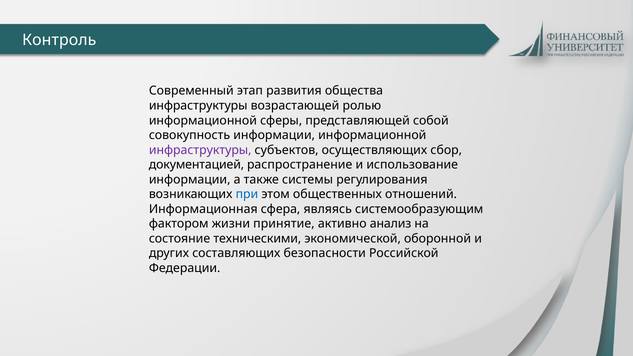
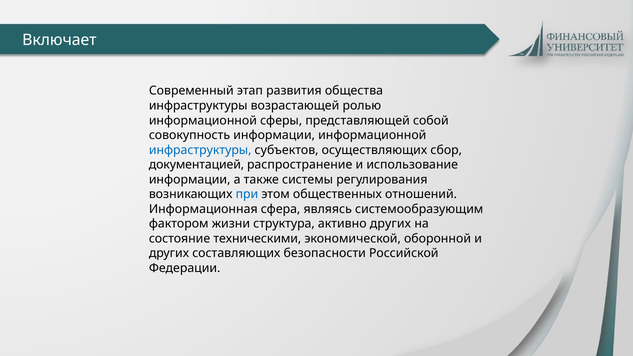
Контроль: Контроль -> Включает (59, 40)
инфраструктуры colour: purple -> blue (200, 150)
принятие: принятие -> структура (284, 224)
активно анализ: анализ -> других (390, 224)
